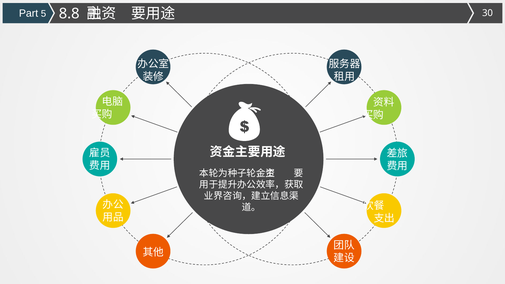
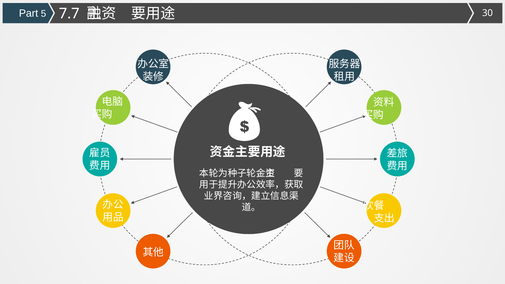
8.8: 8.8 -> 7.7 (69, 14)
